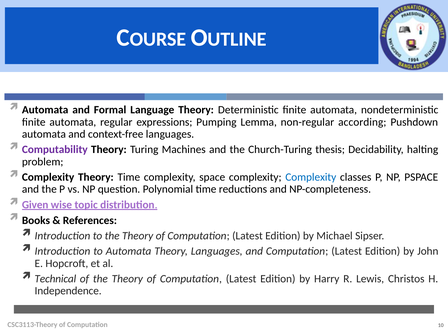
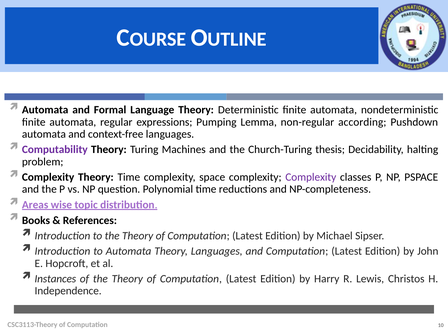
Complexity colour: blue -> purple (311, 177)
Given: Given -> Areas (35, 205)
Technical: Technical -> Instances (55, 279)
